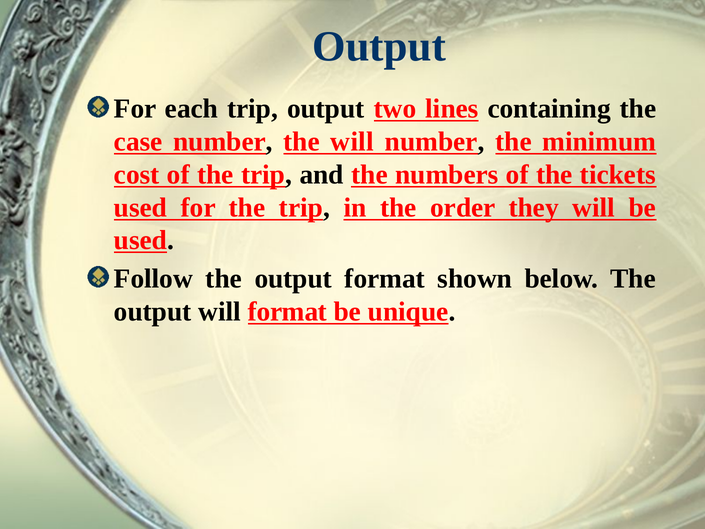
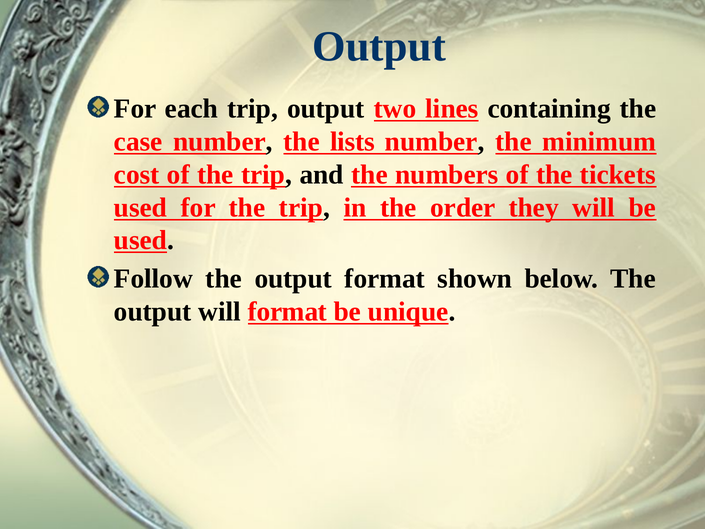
the will: will -> lists (352, 142)
